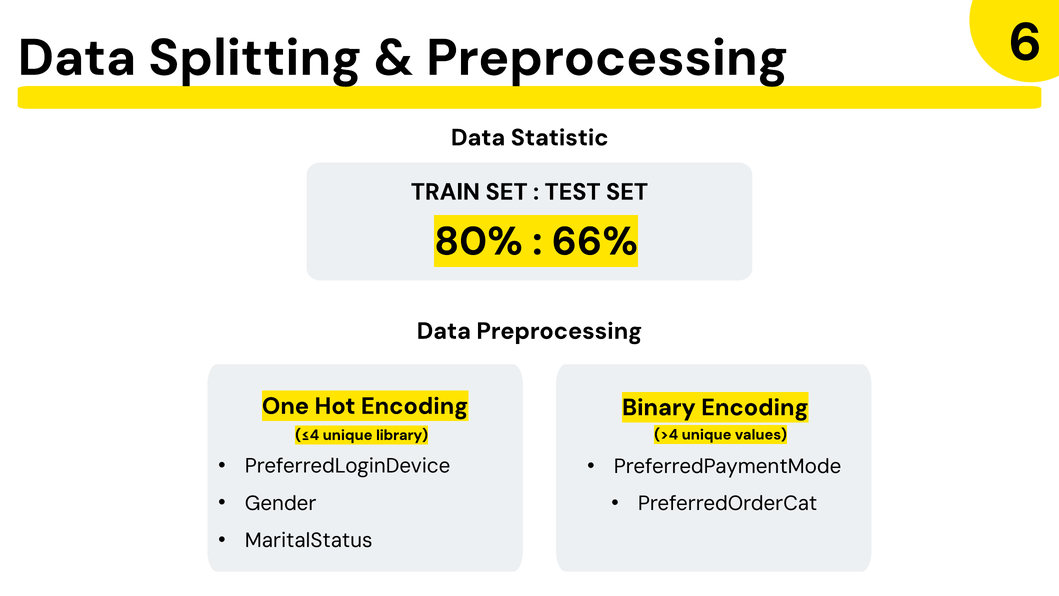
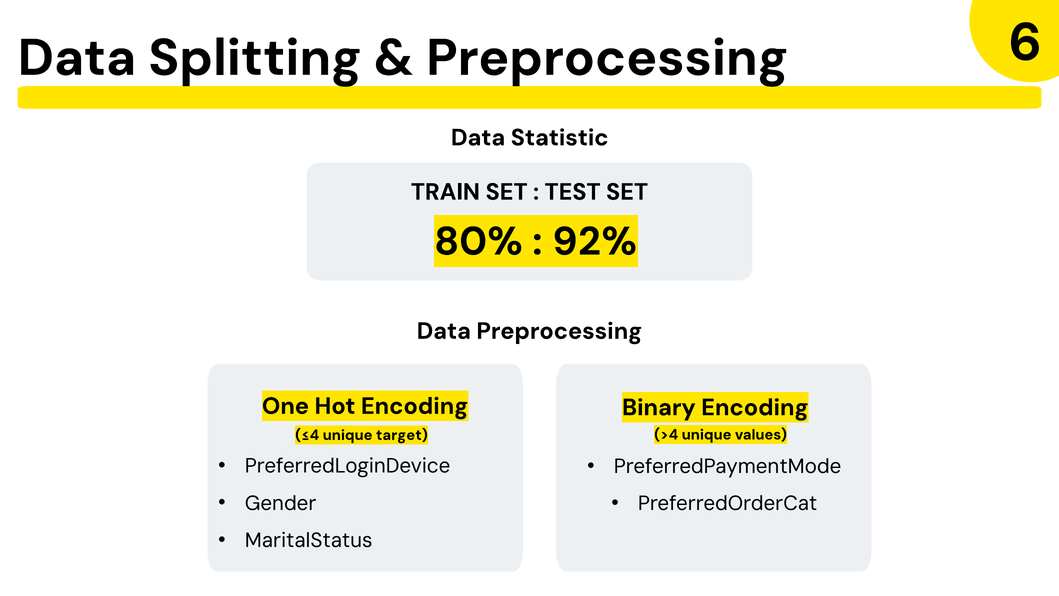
66%: 66% -> 92% (595, 241)
library: library -> target (402, 435)
